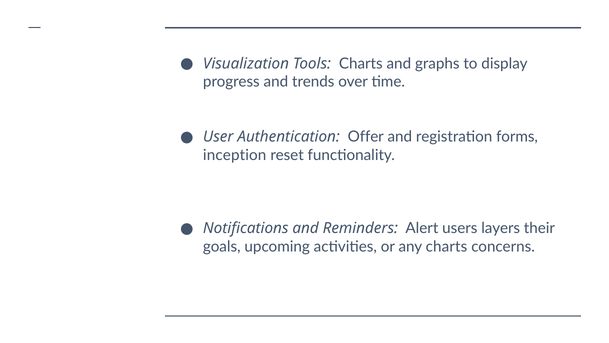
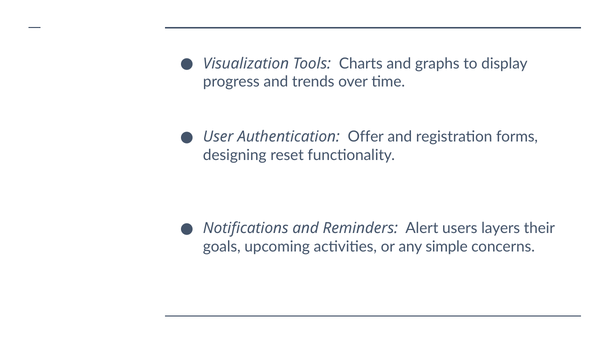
inception: inception -> designing (235, 155)
any charts: charts -> simple (447, 246)
